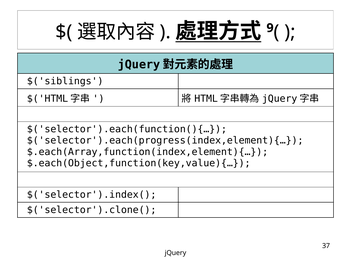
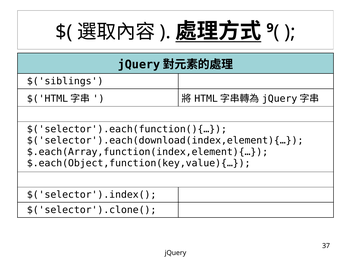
$('selector').each(progress(index,element){…: $('selector').each(progress(index,element){… -> $('selector').each(download(index,element){… (165, 141)
